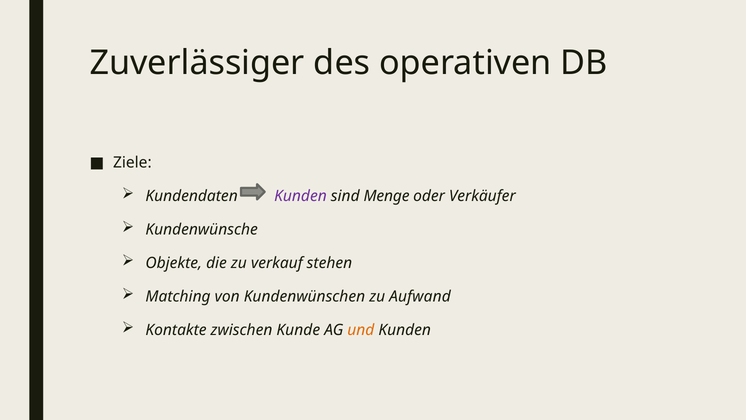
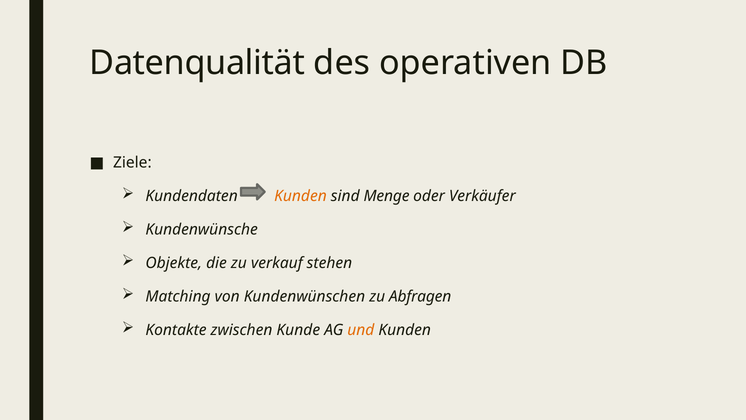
Zuverlässiger: Zuverlässiger -> Datenqualität (197, 63)
Kunden colour: purple -> orange (300, 196)
Aufwand: Aufwand -> Abfragen (420, 296)
